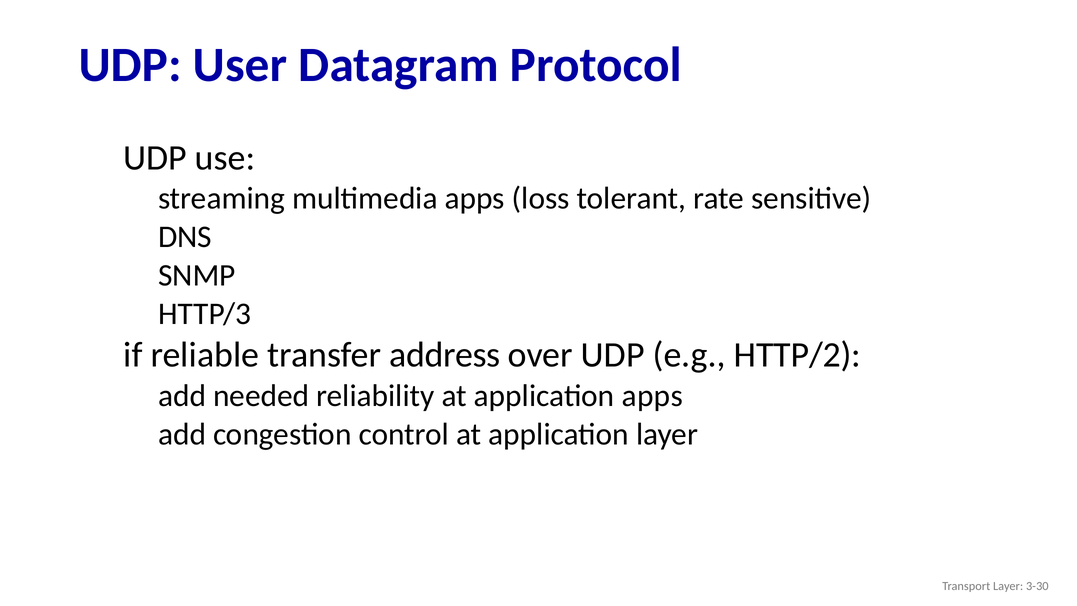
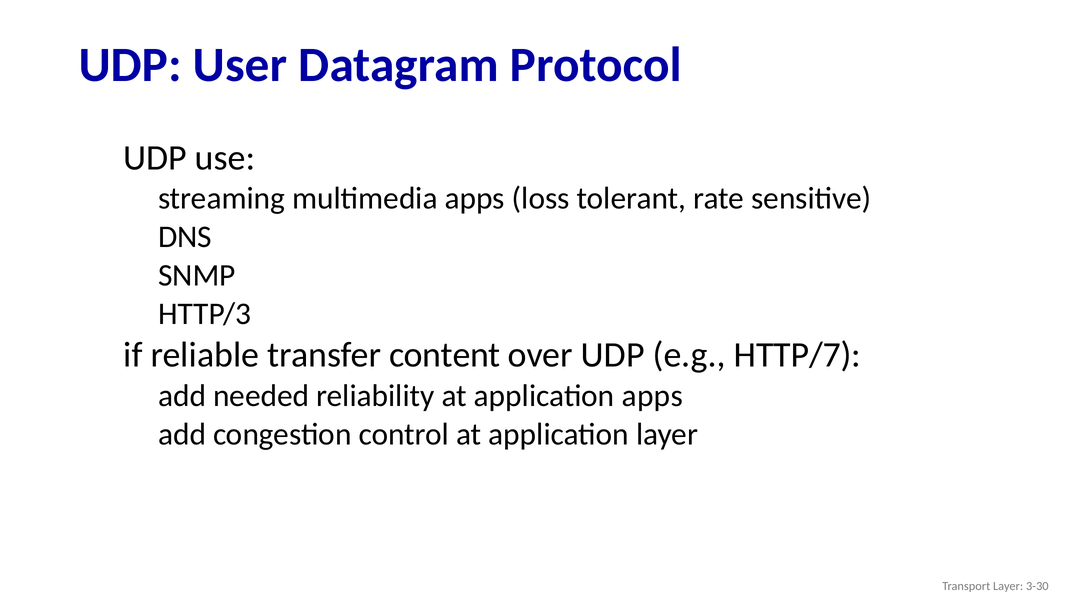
address: address -> content (445, 355)
HTTP/2: HTTP/2 -> HTTP/7 (797, 355)
